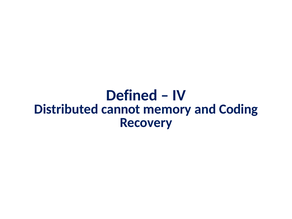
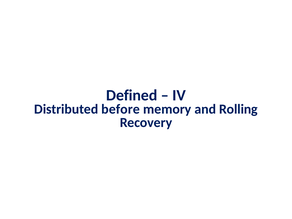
cannot: cannot -> before (121, 109)
Coding: Coding -> Rolling (238, 109)
